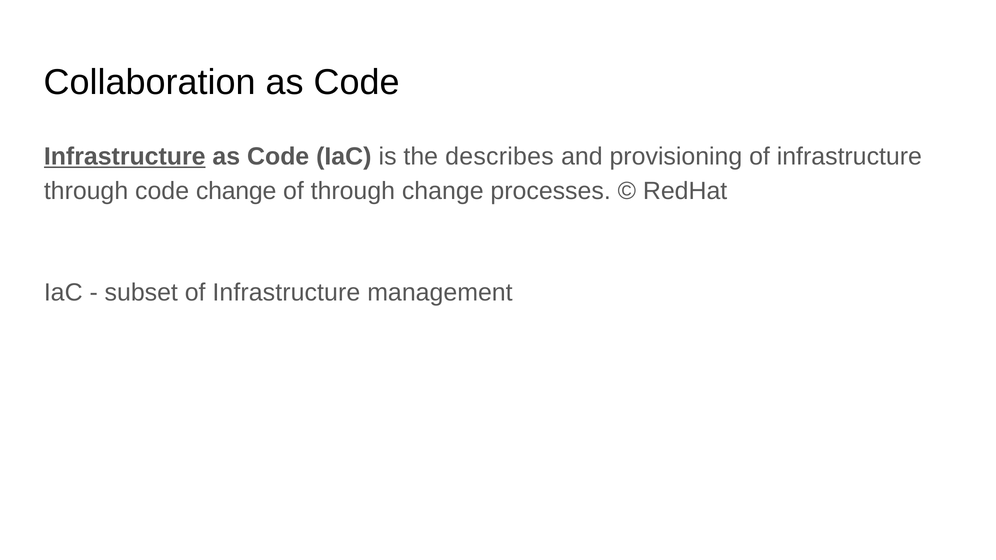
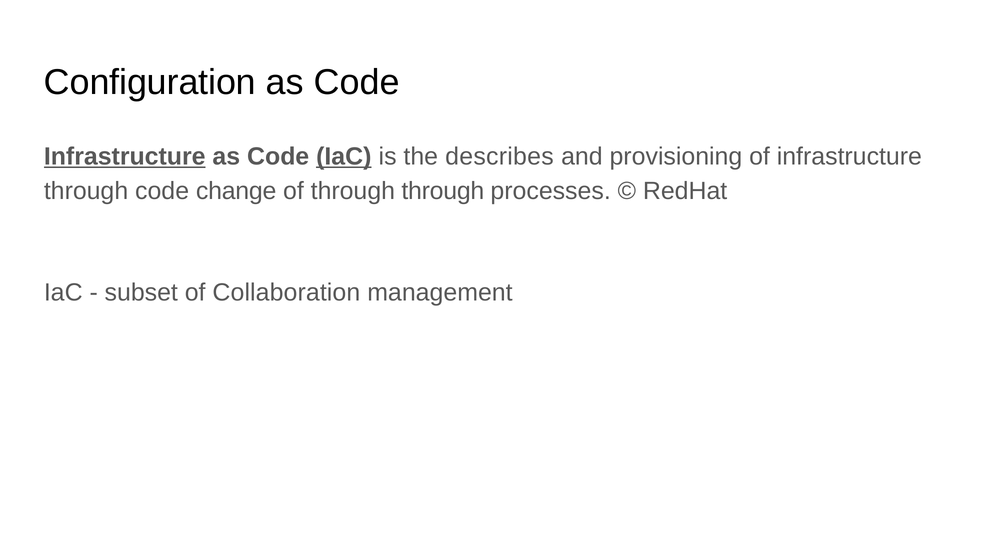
Collaboration: Collaboration -> Configuration (150, 83)
IaC underline: none -> present (344, 157)
through change: change -> through (443, 191)
subset of Infrastructure: Infrastructure -> Collaboration (286, 293)
